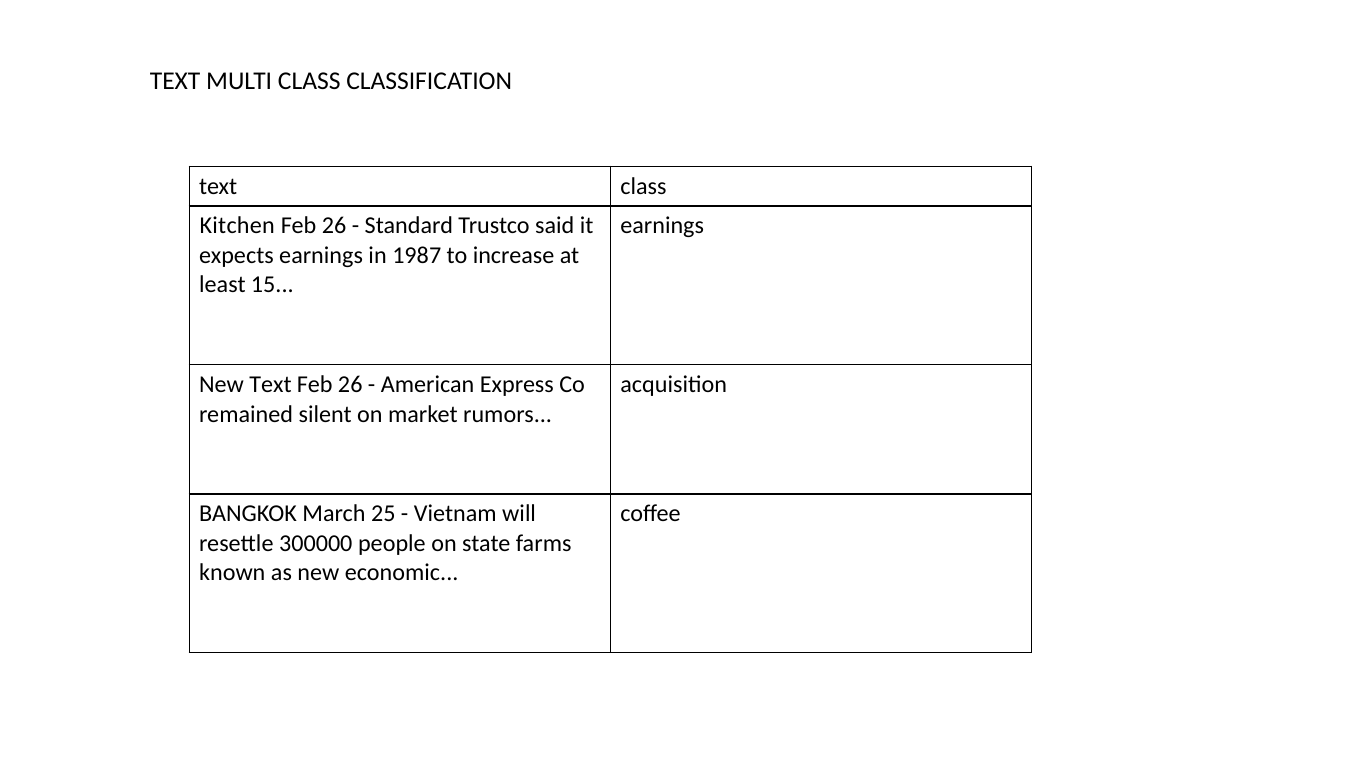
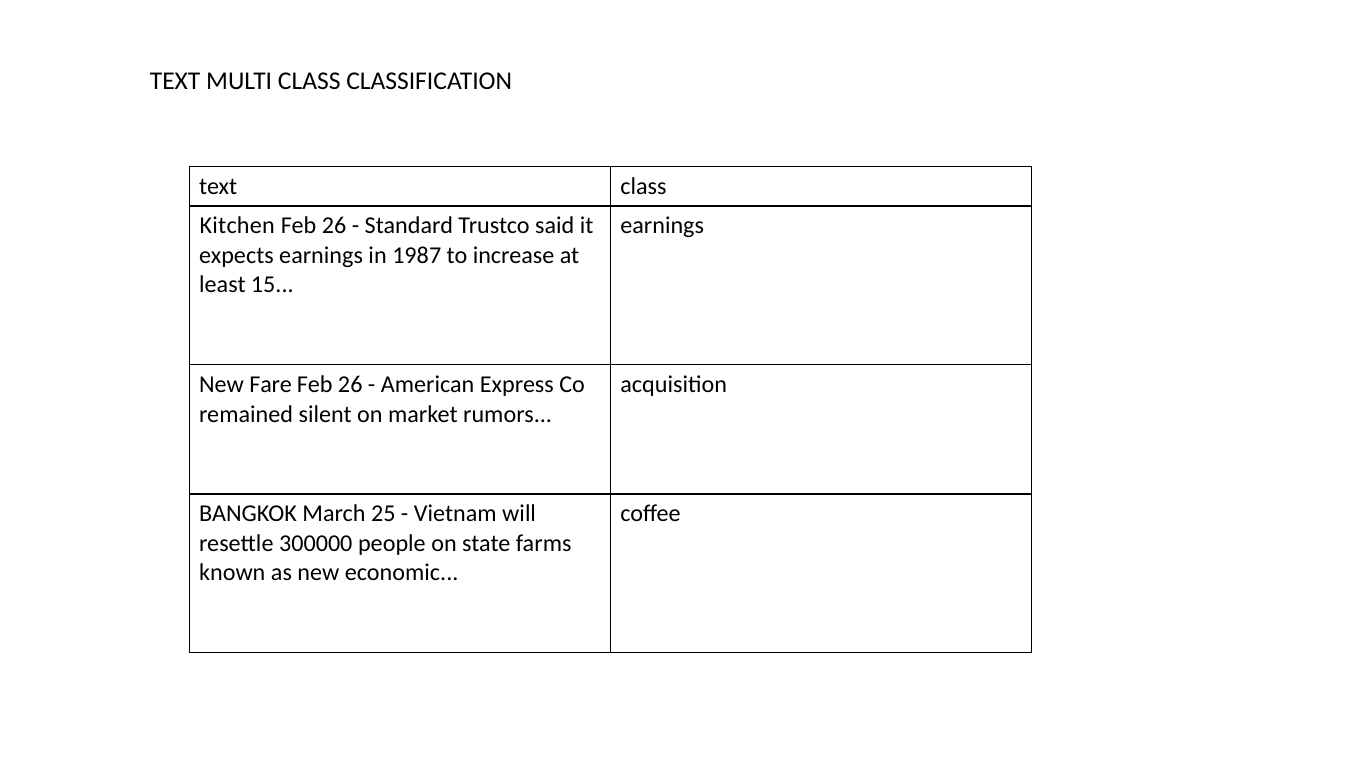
New Text: Text -> Fare (271, 385)
